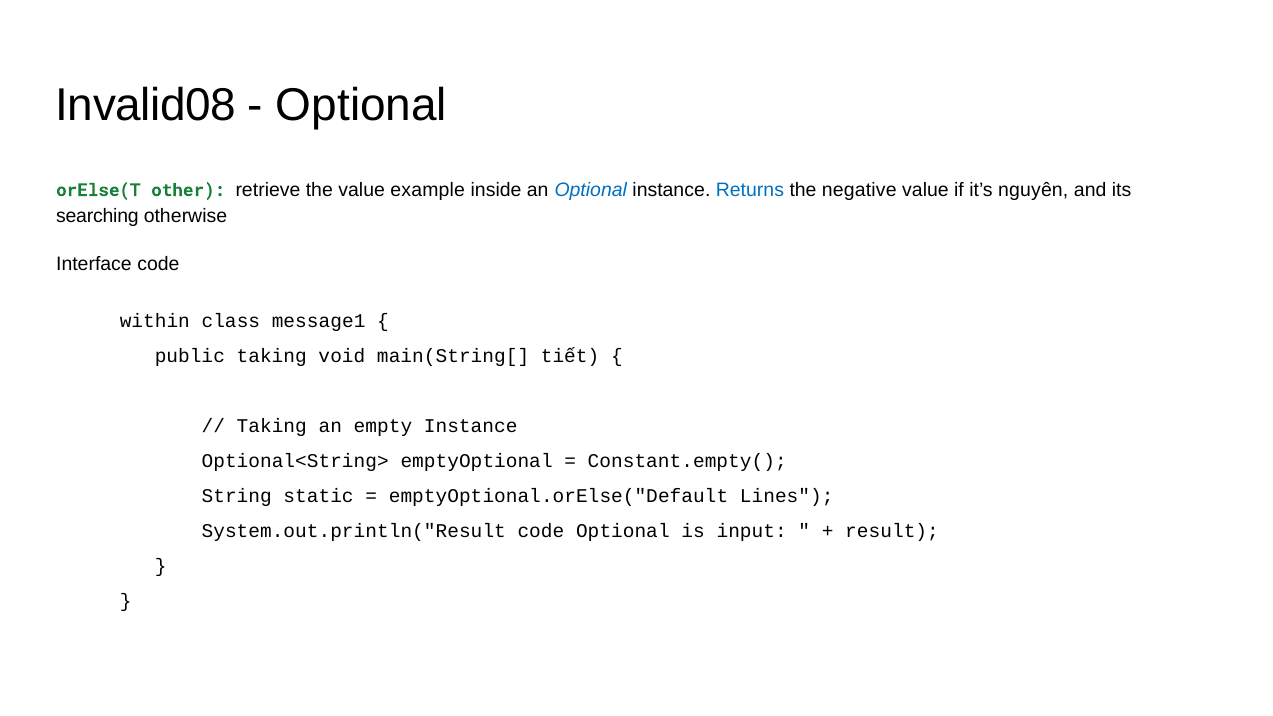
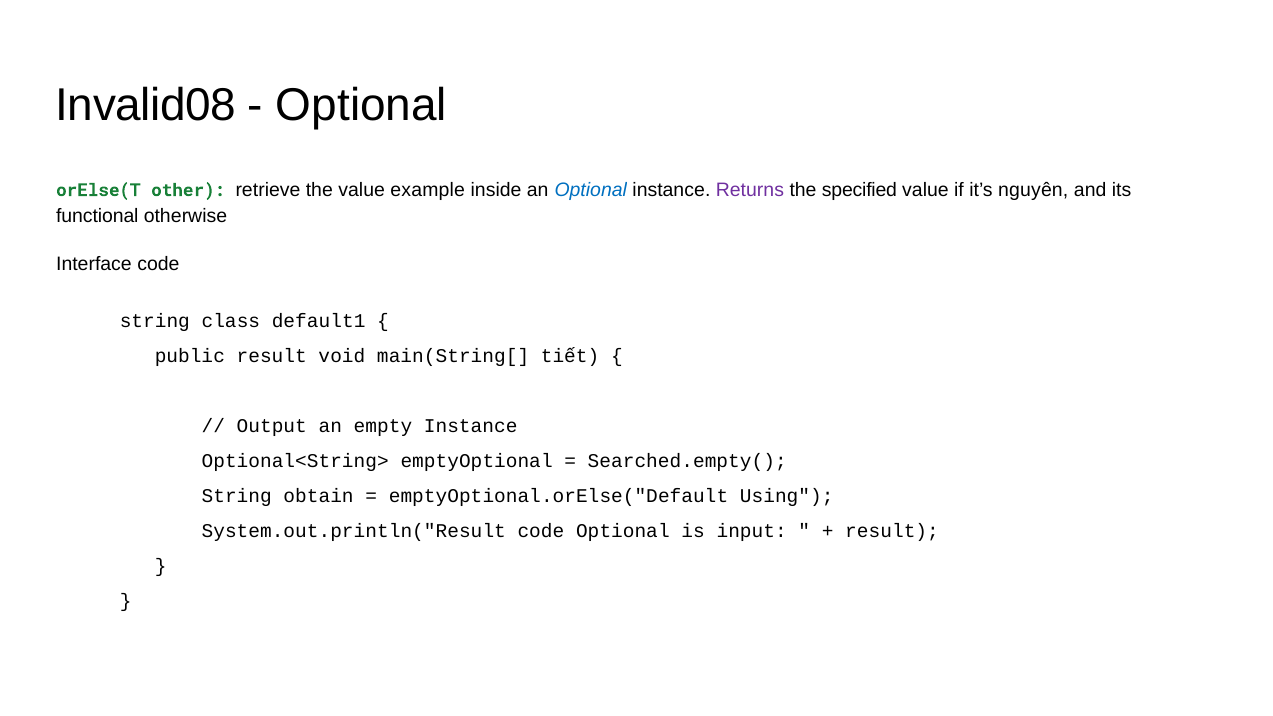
Returns colour: blue -> purple (750, 190)
negative: negative -> specified (859, 190)
searching: searching -> functional (97, 216)
within: within -> string (155, 321)
message1: message1 -> default1 (319, 321)
public taking: taking -> result (272, 356)
Taking: Taking -> Output (272, 426)
Constant.empty(: Constant.empty( -> Searched.empty( (687, 461)
static: static -> obtain (319, 496)
Lines: Lines -> Using (787, 496)
